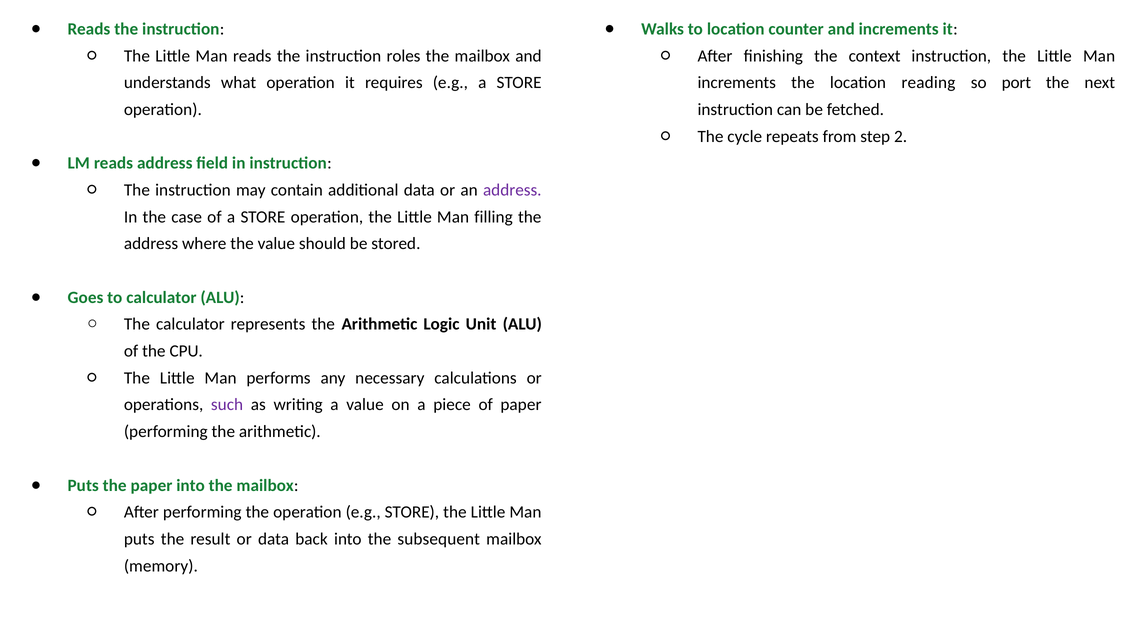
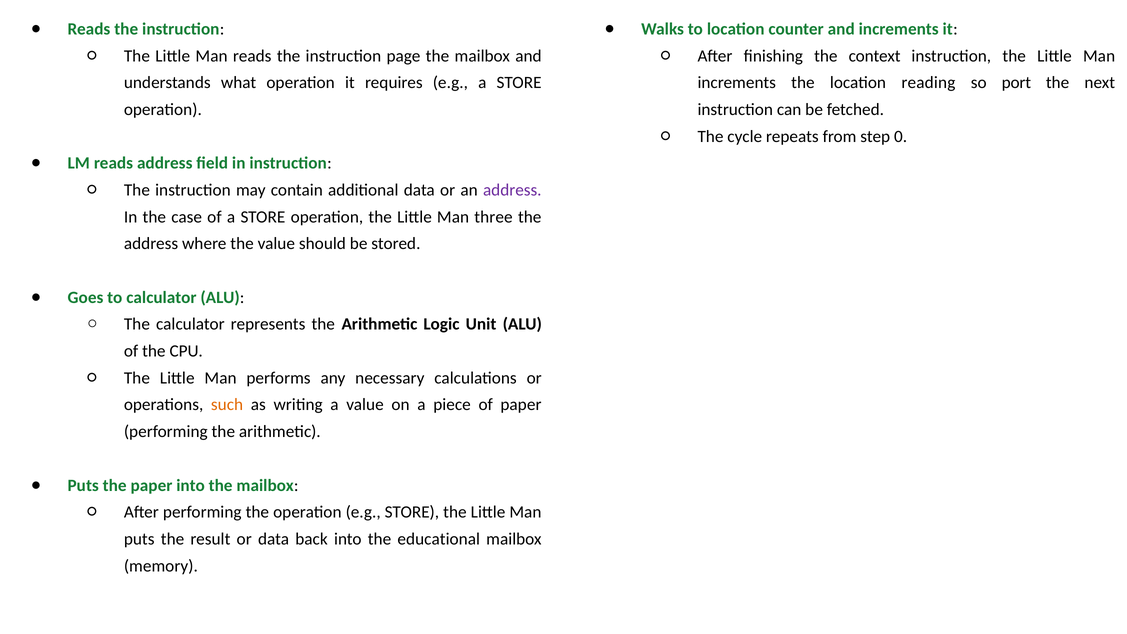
roles: roles -> page (403, 56)
2: 2 -> 0 (901, 136)
filling: filling -> three (493, 217)
such colour: purple -> orange (227, 405)
subsequent: subsequent -> educational (439, 539)
